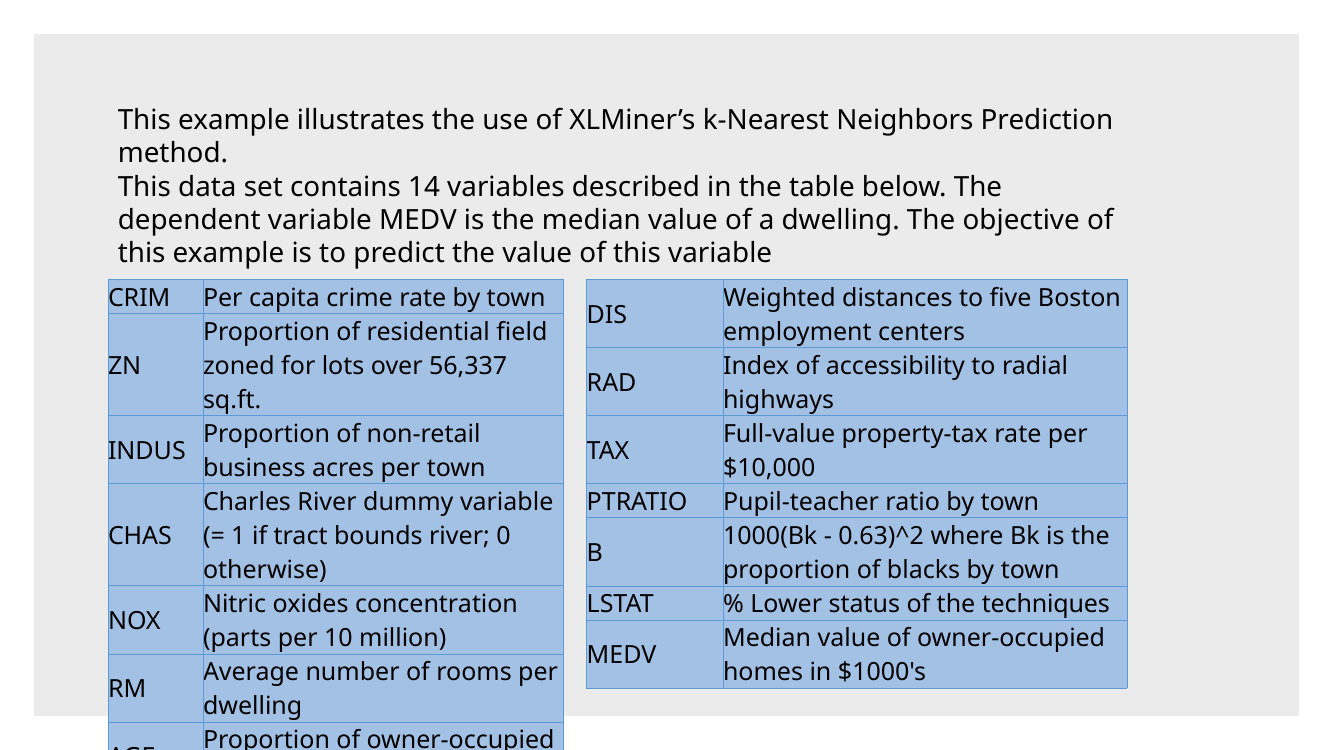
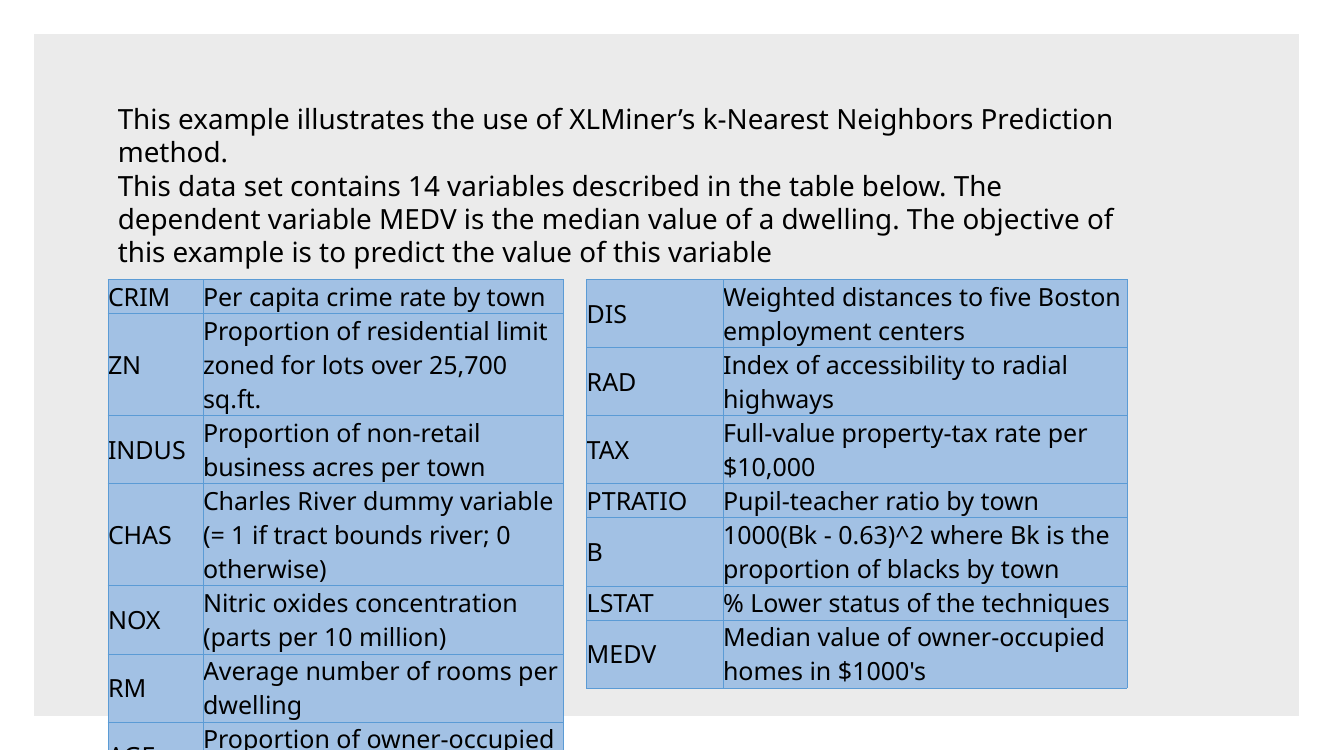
field: field -> limit (522, 332)
56,337: 56,337 -> 25,700 (468, 366)
